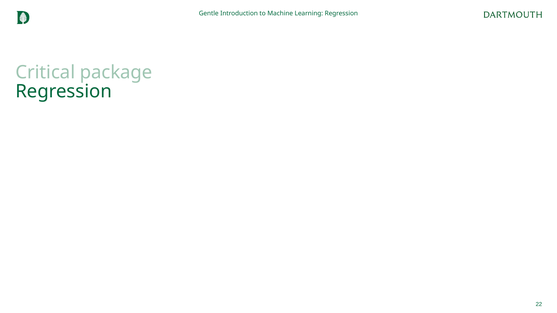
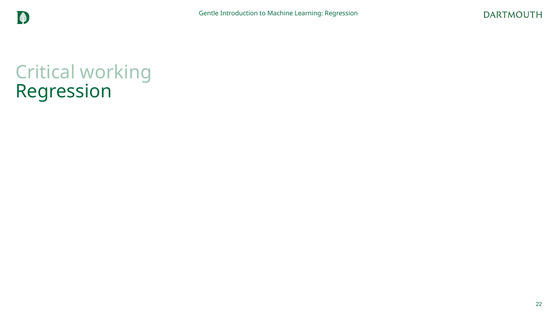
package: package -> working (116, 73)
